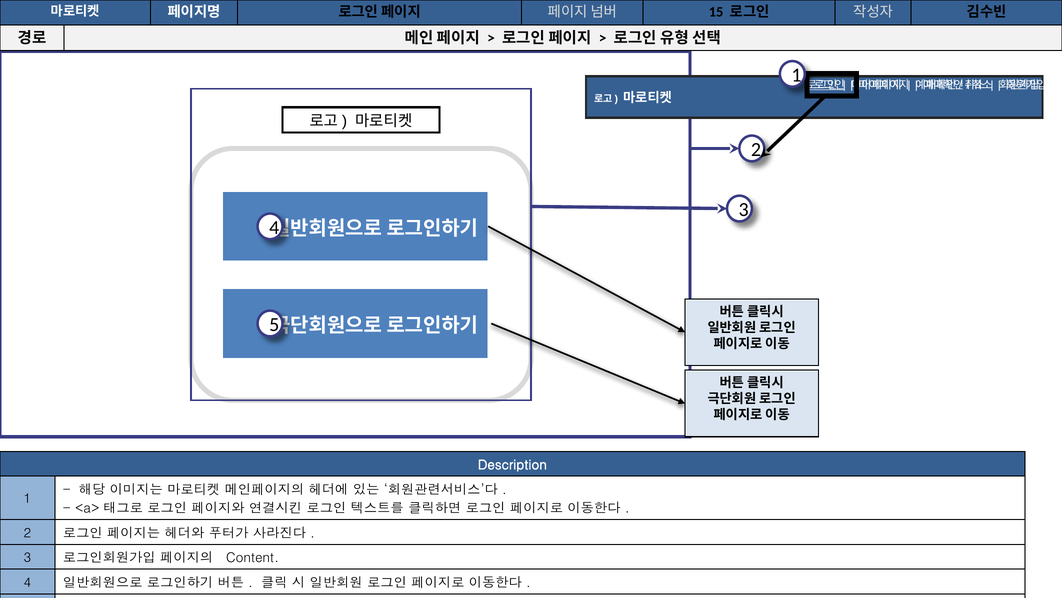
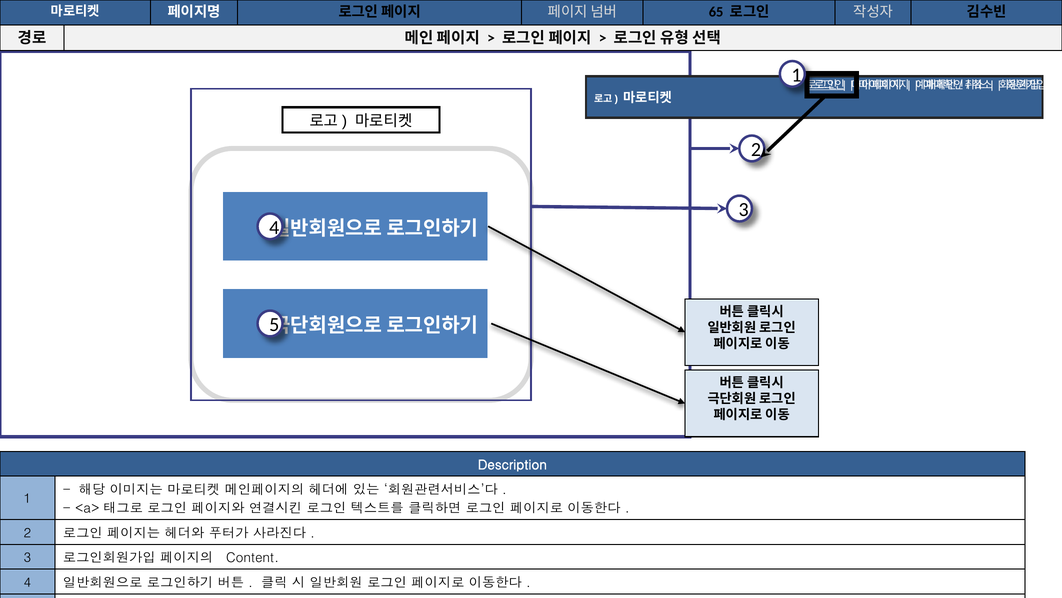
15: 15 -> 65 (716, 12)
